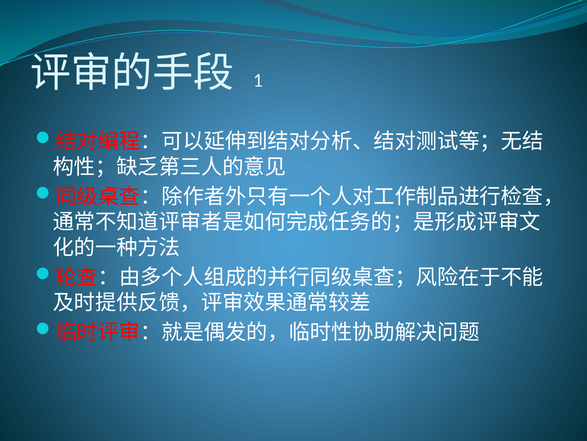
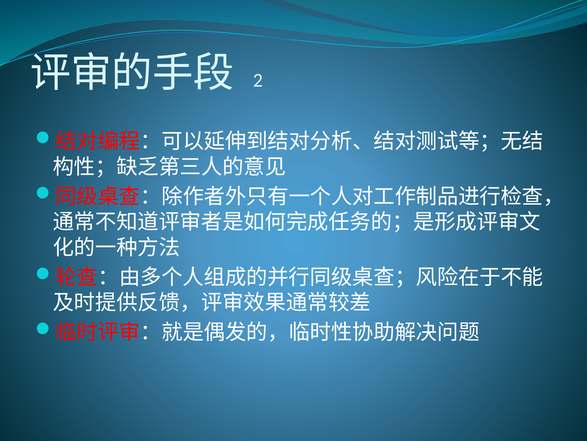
1: 1 -> 2 (258, 80)
